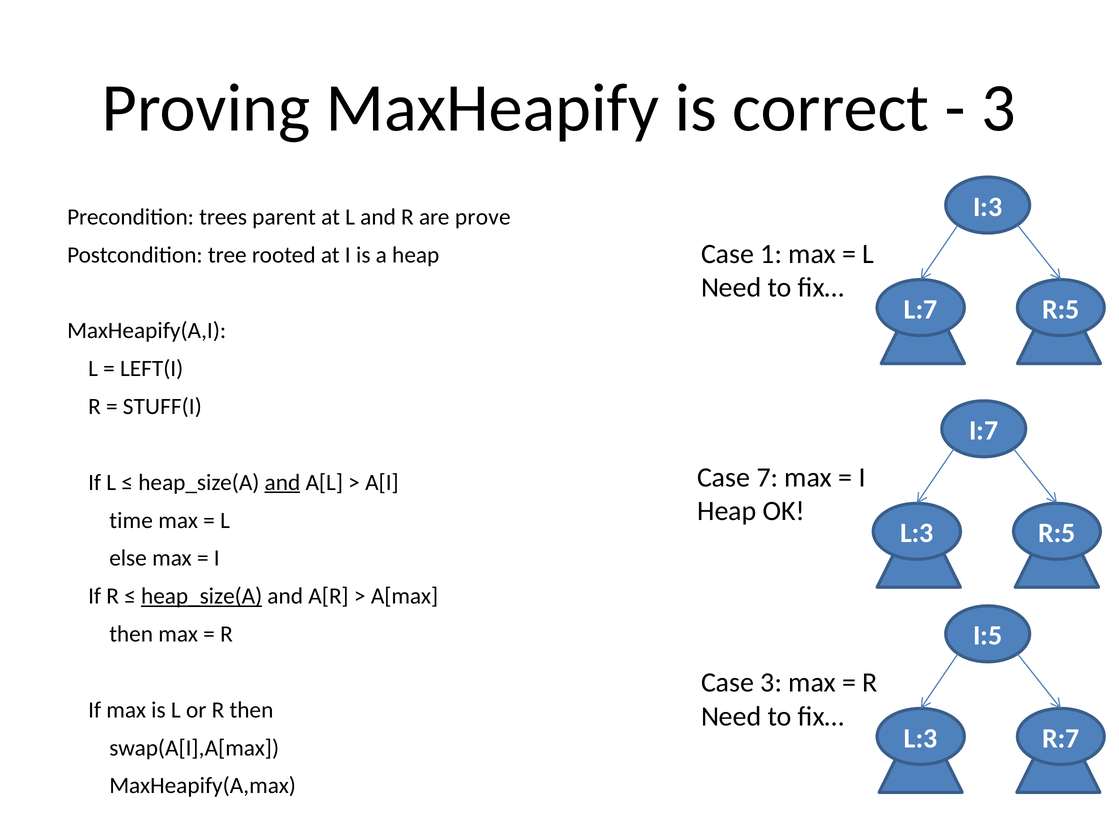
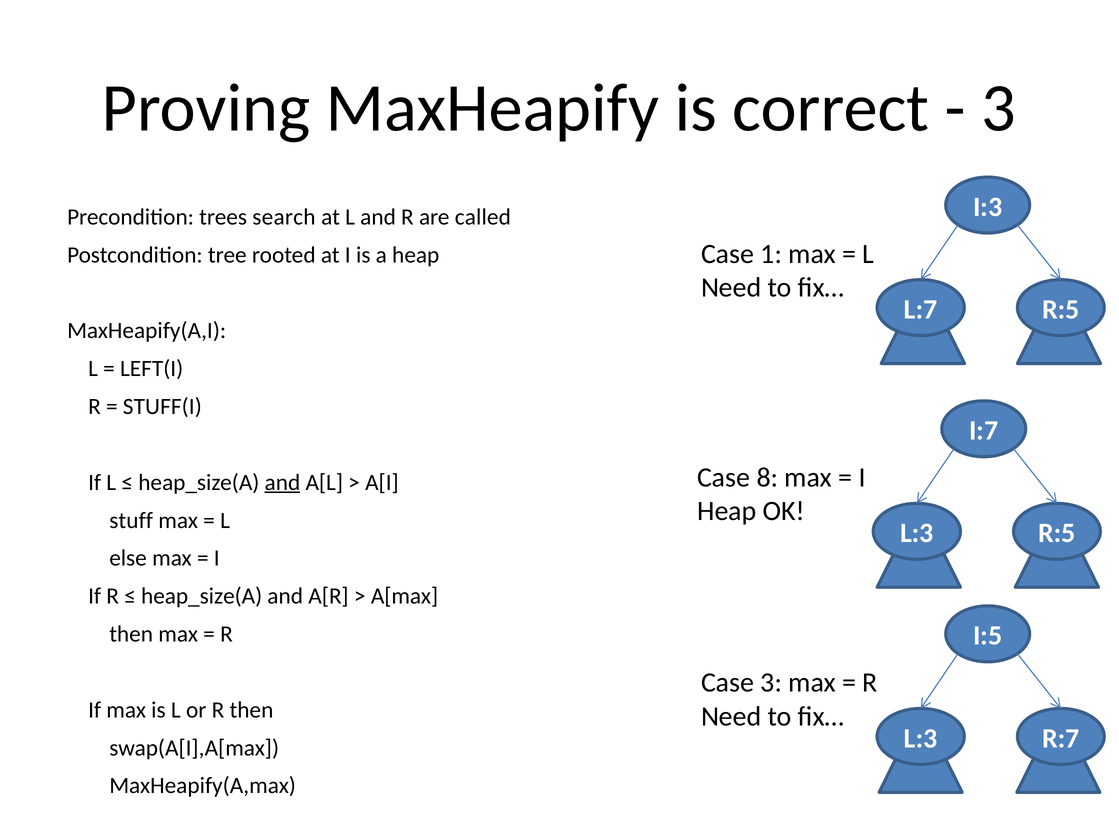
parent: parent -> search (284, 217)
prove: prove -> called (483, 217)
7: 7 -> 8 (767, 478)
time: time -> stuff (131, 520)
heap_size(A underline: present -> none (202, 596)
